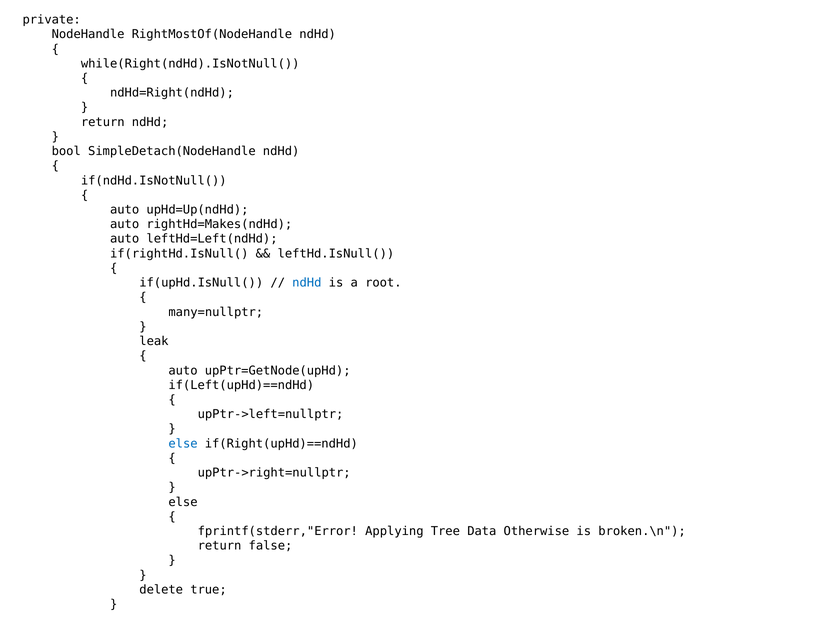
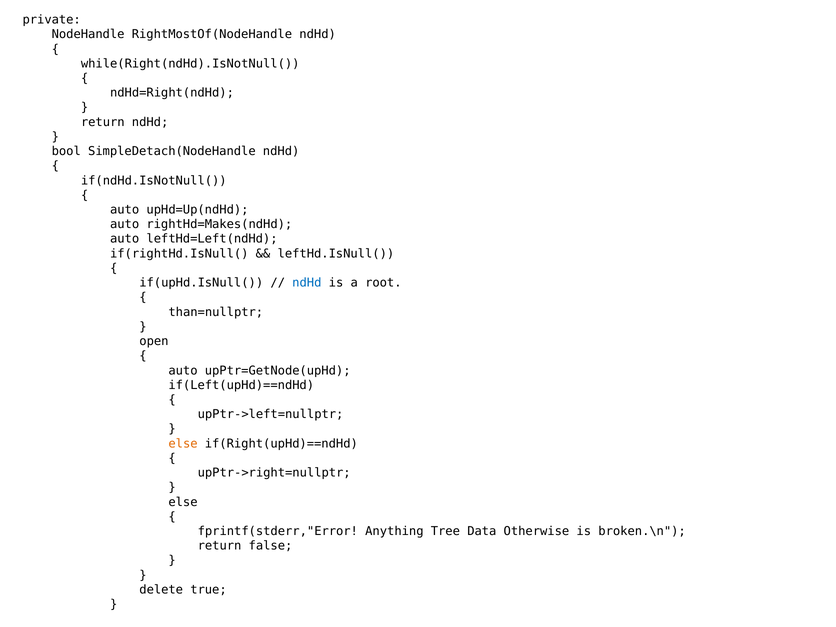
many=nullptr: many=nullptr -> than=nullptr (216, 312)
leak: leak -> open (154, 341)
else colour: blue -> orange (183, 444)
Applying: Applying -> Anything (394, 531)
